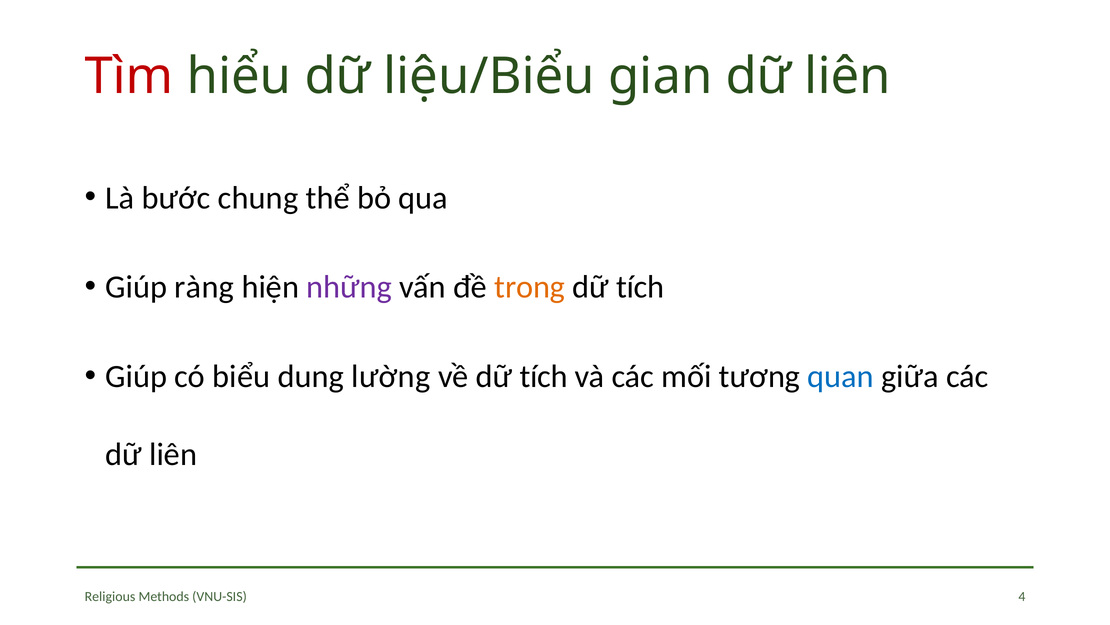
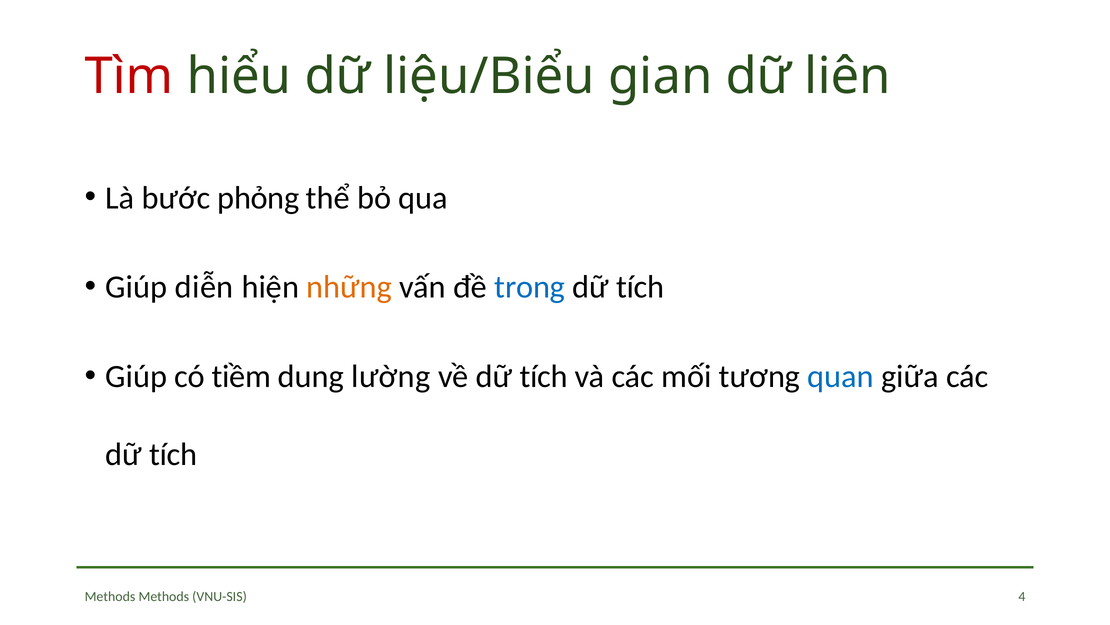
chung: chung -> phỏng (258, 198)
ràng: ràng -> diễn (204, 287)
những colour: purple -> orange (349, 287)
trong colour: orange -> blue (530, 287)
biểu: biểu -> tiềm (242, 376)
liên: liên -> tích (173, 454)
Religious: Religious -> Methods (110, 596)
